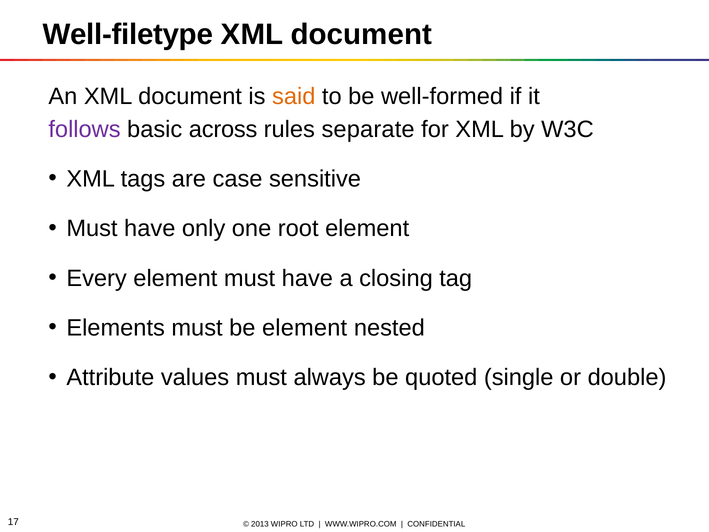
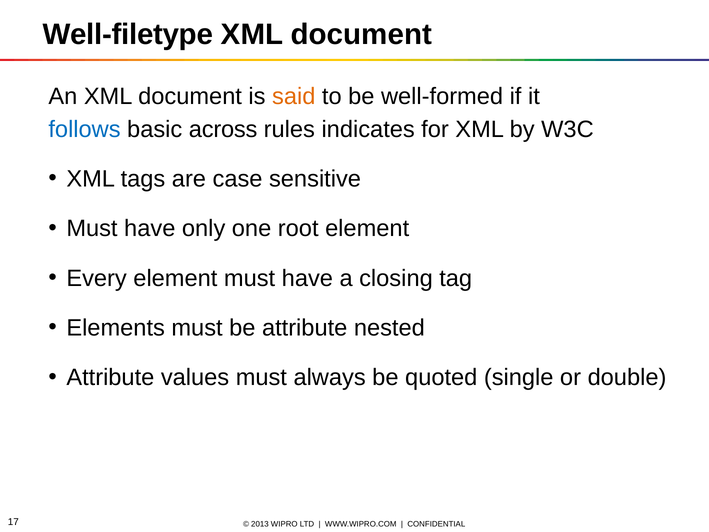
follows colour: purple -> blue (85, 129)
separate: separate -> indicates (368, 129)
be element: element -> attribute (305, 328)
